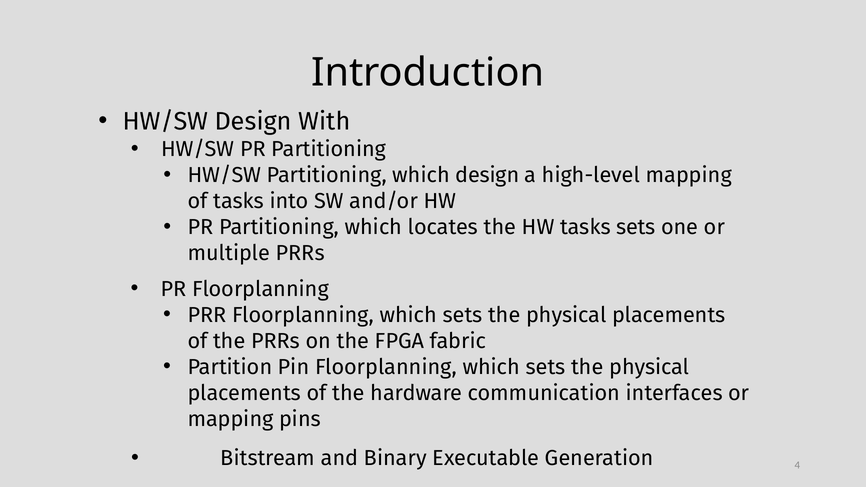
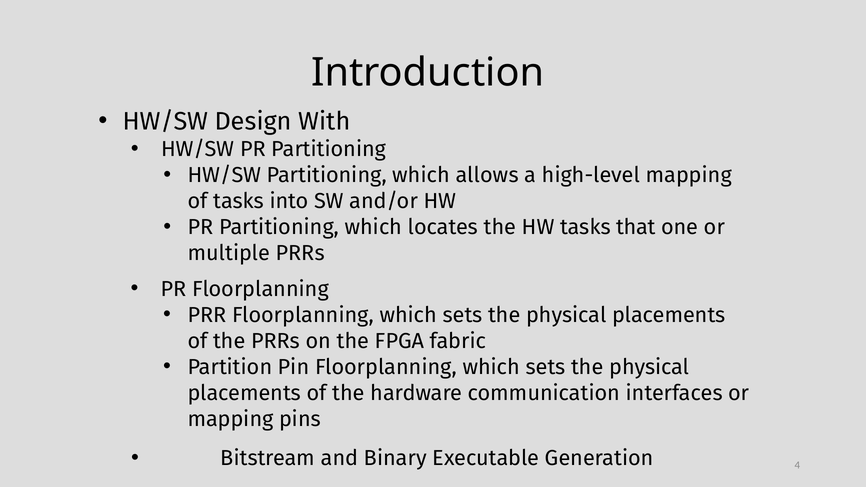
which design: design -> allows (487, 175)
tasks sets: sets -> that (636, 227)
